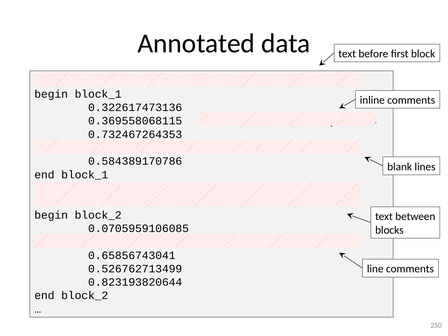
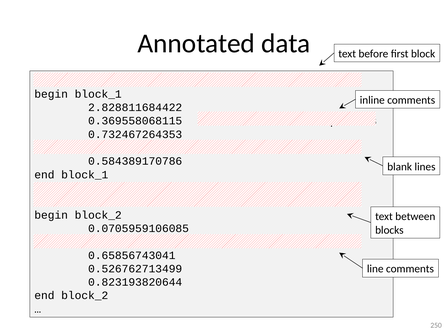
0.322617473136: 0.322617473136 -> 2.828811684422 (135, 107)
